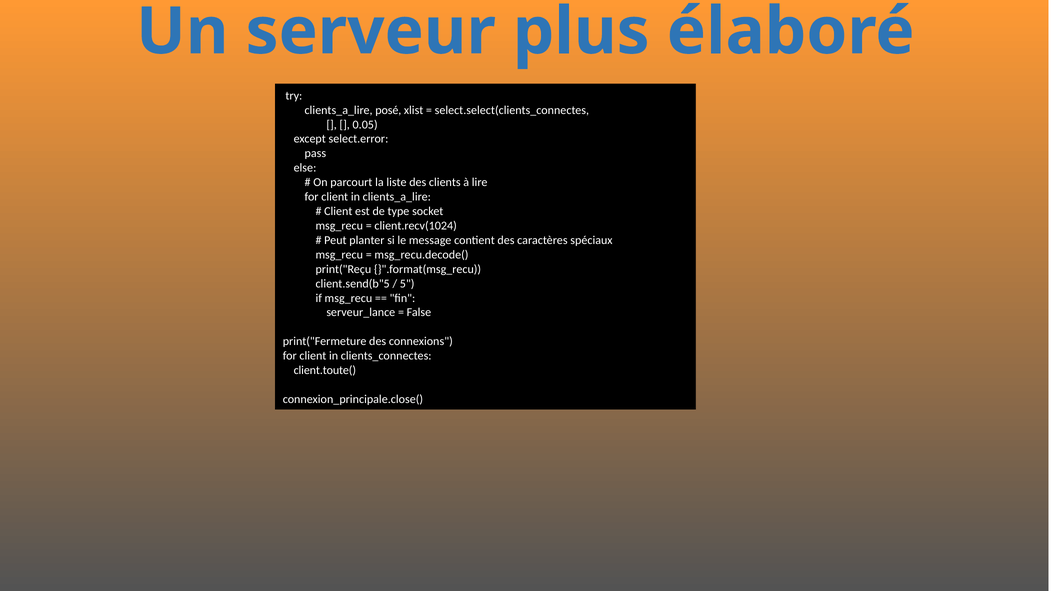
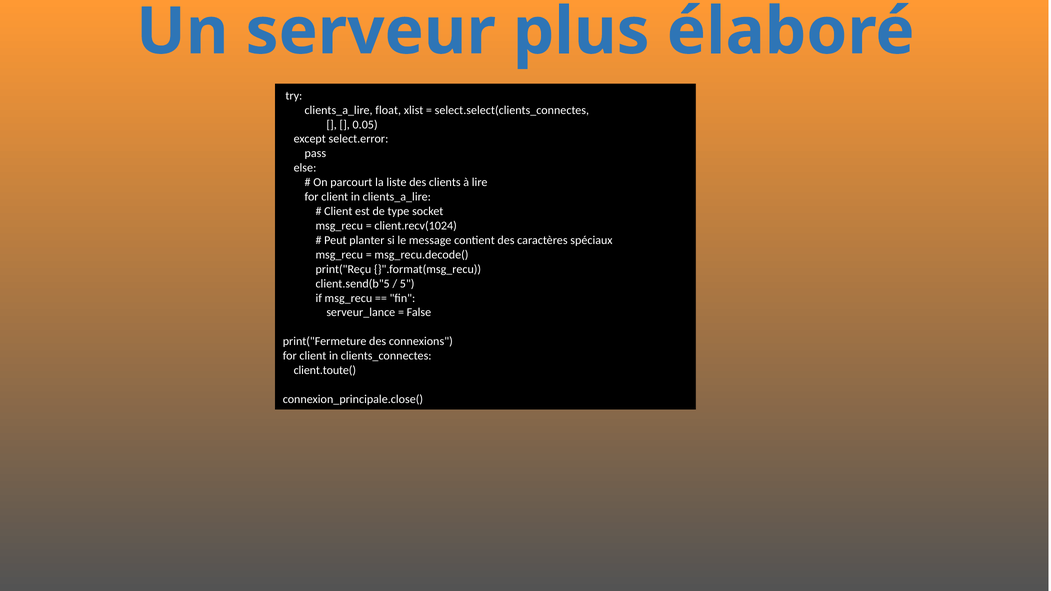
posé: posé -> float (388, 110)
